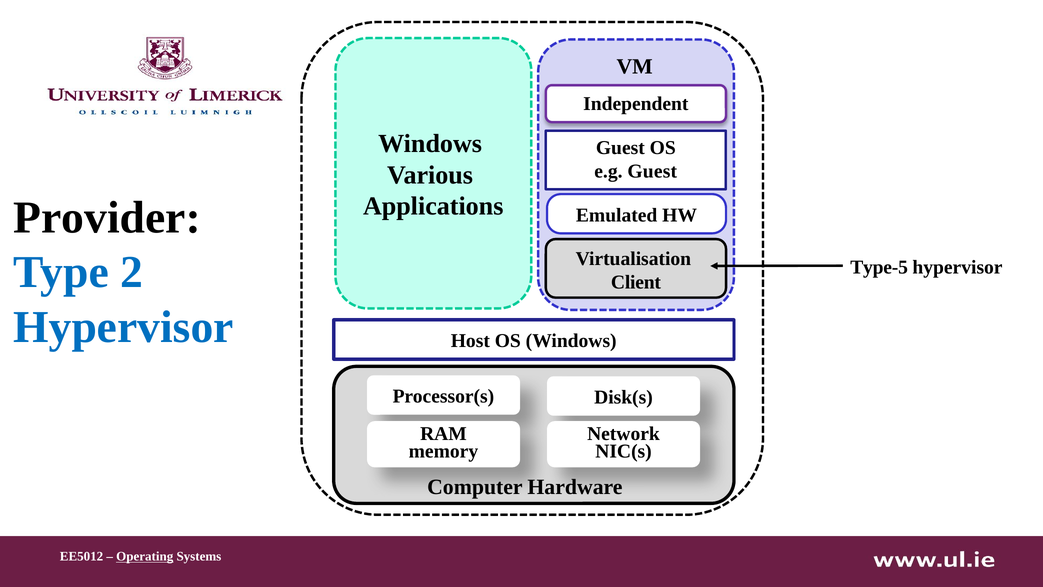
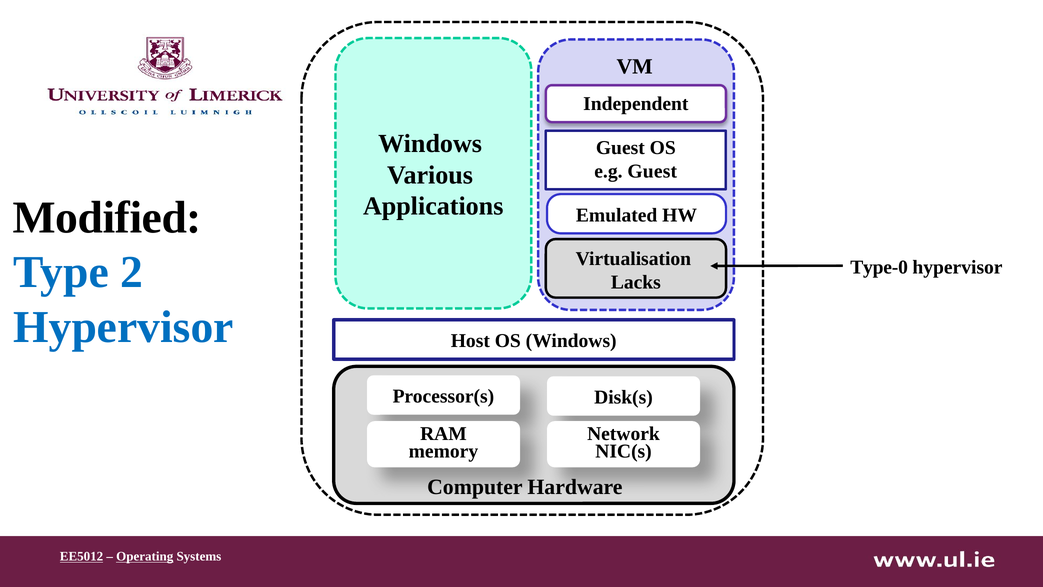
Provider: Provider -> Modified (107, 217)
Type-5: Type-5 -> Type-0 (879, 267)
Client: Client -> Lacks (636, 282)
EE5012 underline: none -> present (82, 556)
